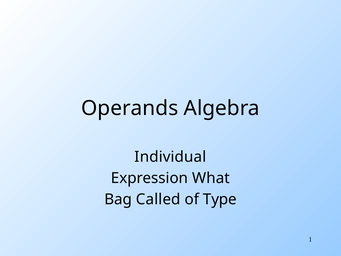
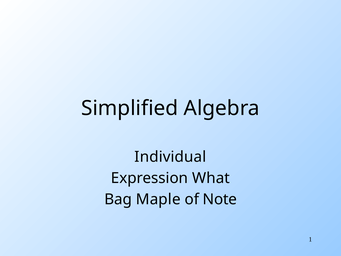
Operands: Operands -> Simplified (130, 108)
Called: Called -> Maple (158, 199)
Type: Type -> Note (220, 199)
